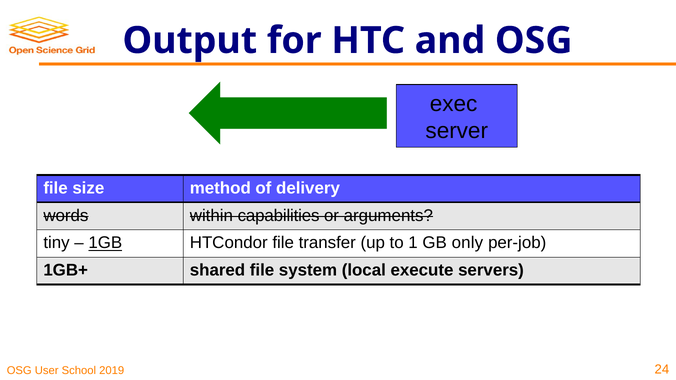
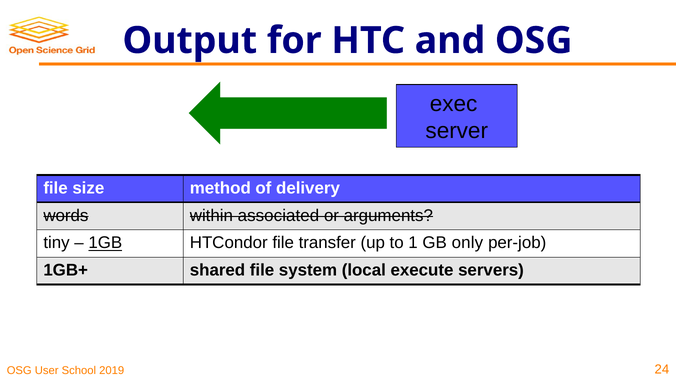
capabilities: capabilities -> associated (278, 216)
